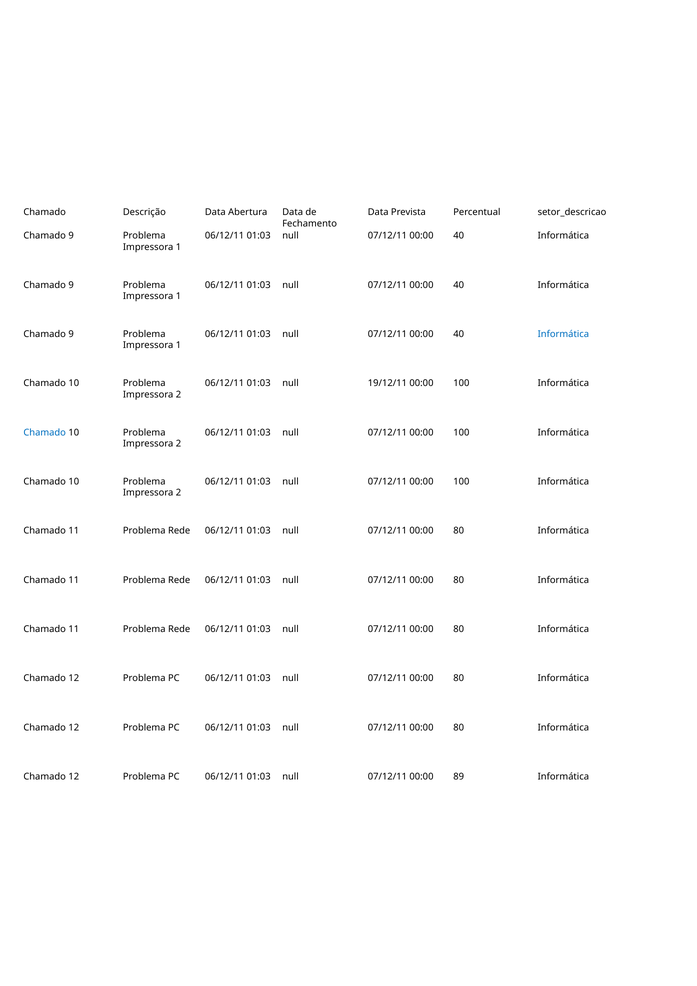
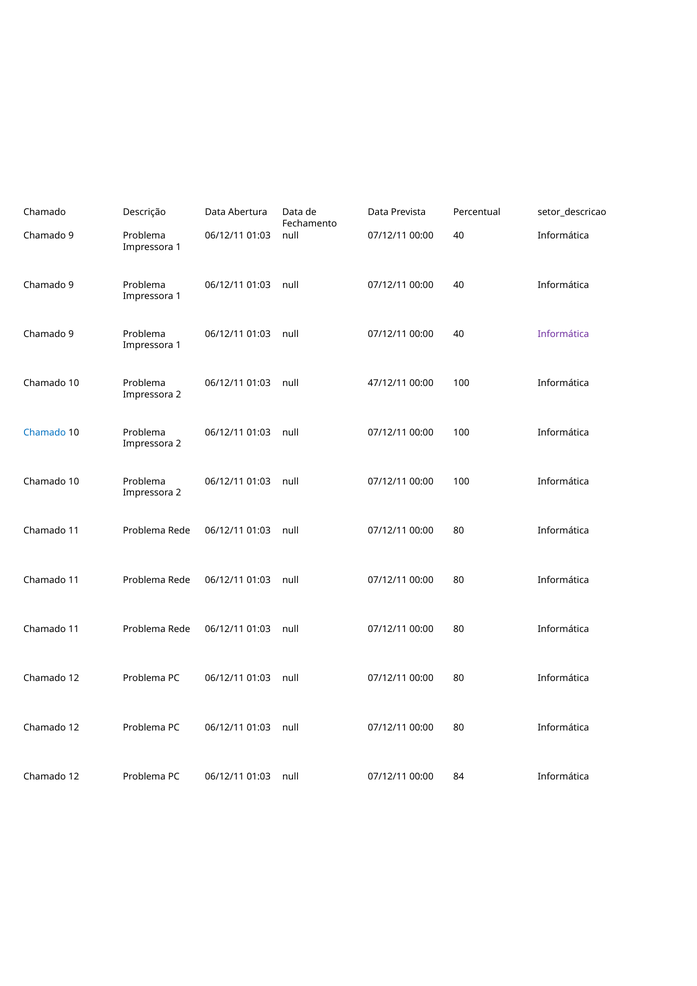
Informática colour: blue -> purple (563, 334)
19/12/11: 19/12/11 -> 47/12/11 (387, 383)
89: 89 -> 84 (459, 777)
